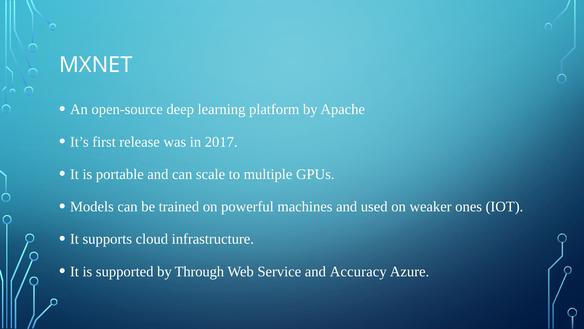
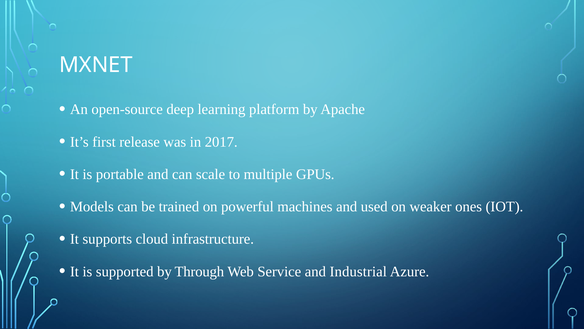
Accuracy: Accuracy -> Industrial (358, 271)
